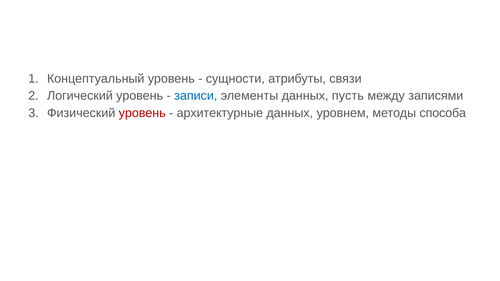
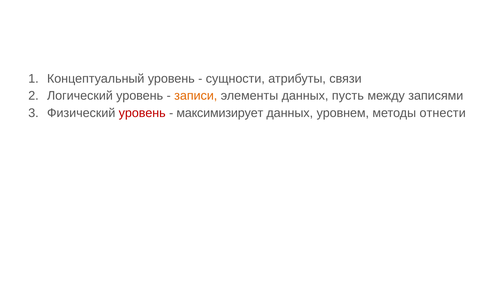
записи colour: blue -> orange (196, 96)
архитектурные: архитектурные -> максимизирует (220, 113)
способа: способа -> отнести (443, 113)
